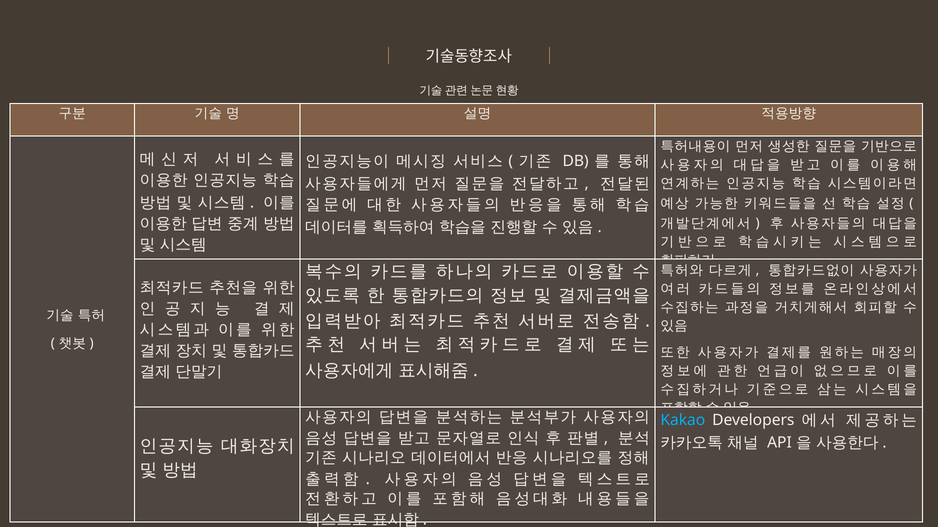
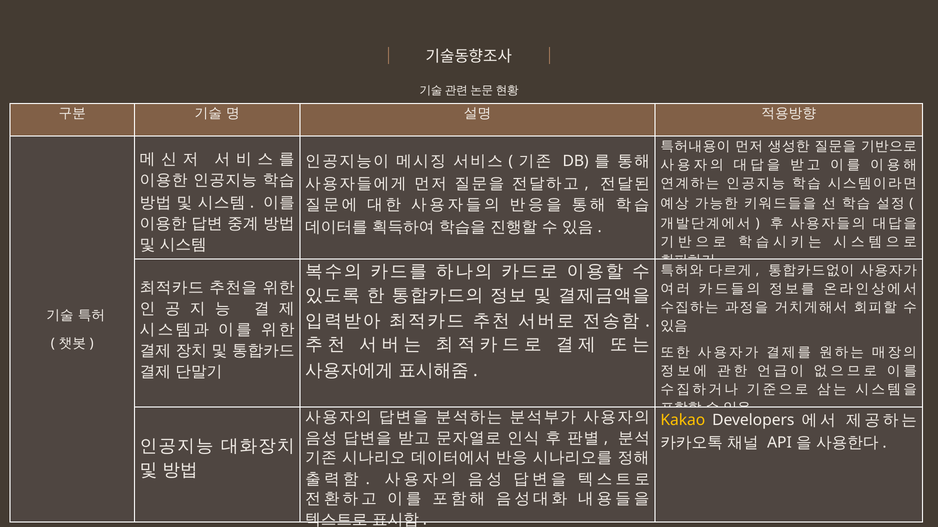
Kakao colour: light blue -> yellow (683, 421)
